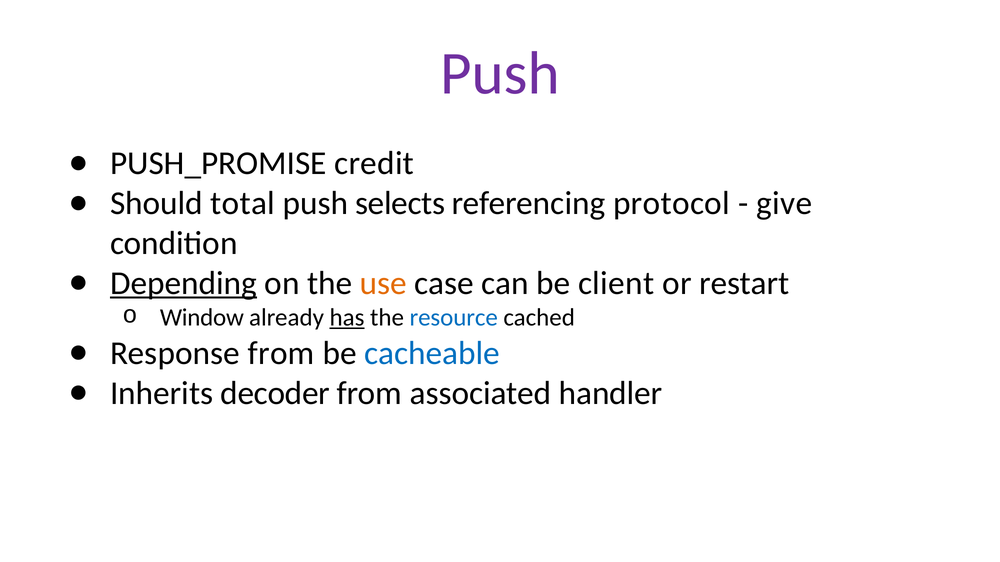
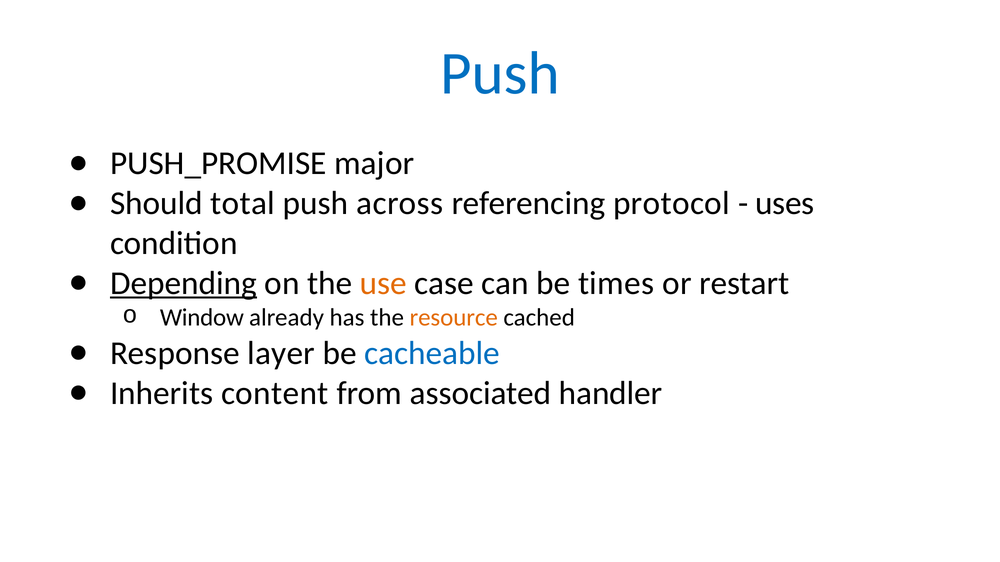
Push colour: purple -> blue (500, 74)
credit: credit -> major (374, 164)
selects: selects -> across (400, 204)
give: give -> uses (785, 204)
client: client -> times (616, 284)
has underline: present -> none (347, 318)
resource colour: blue -> orange (454, 318)
Response from: from -> layer (281, 354)
decoder: decoder -> content (275, 394)
